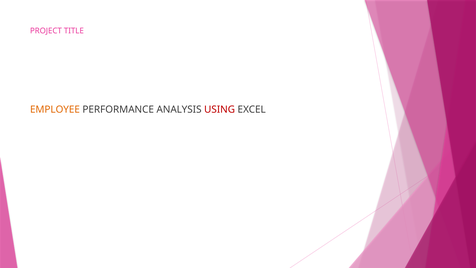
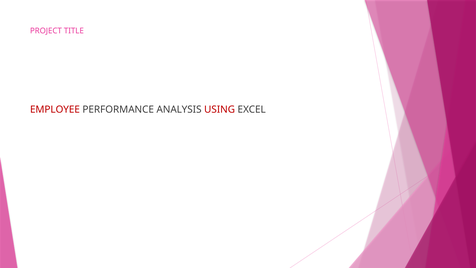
EMPLOYEE colour: orange -> red (55, 109)
